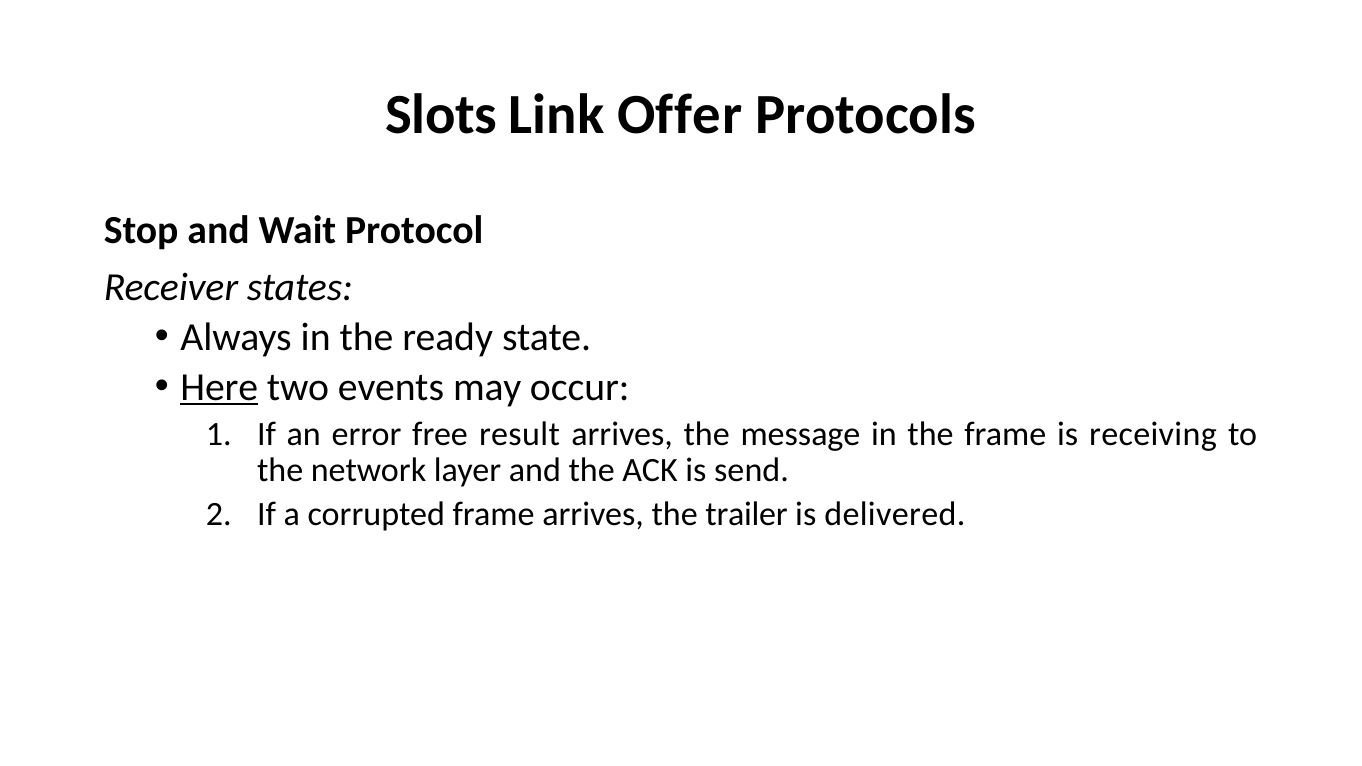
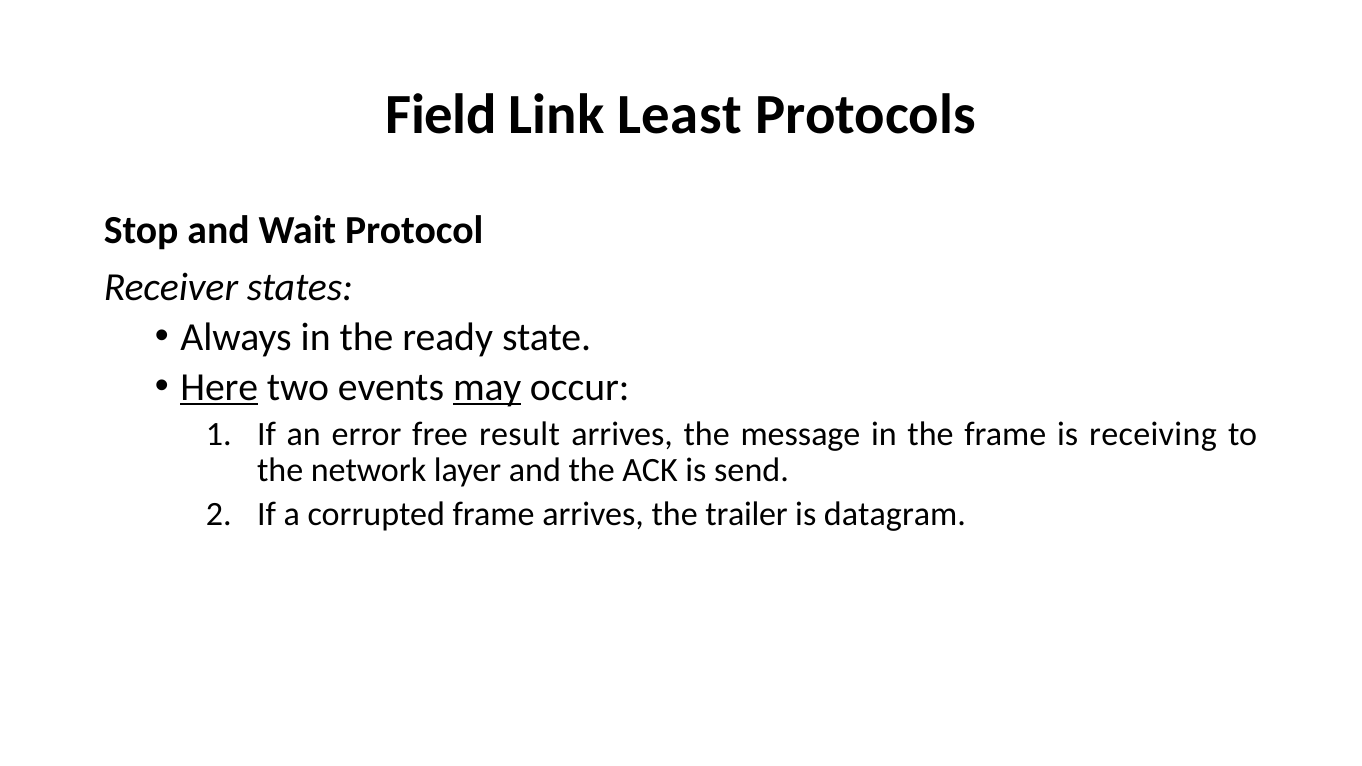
Slots: Slots -> Field (441, 114)
Offer: Offer -> Least (680, 114)
may underline: none -> present (487, 387)
delivered: delivered -> datagram (895, 515)
